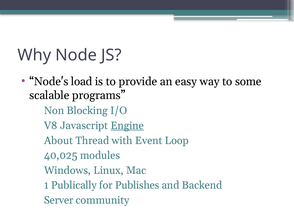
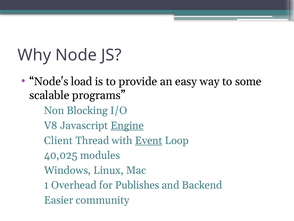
About: About -> Client (58, 140)
Event underline: none -> present (149, 140)
Publically: Publically -> Overhead (74, 185)
Server: Server -> Easier (59, 200)
